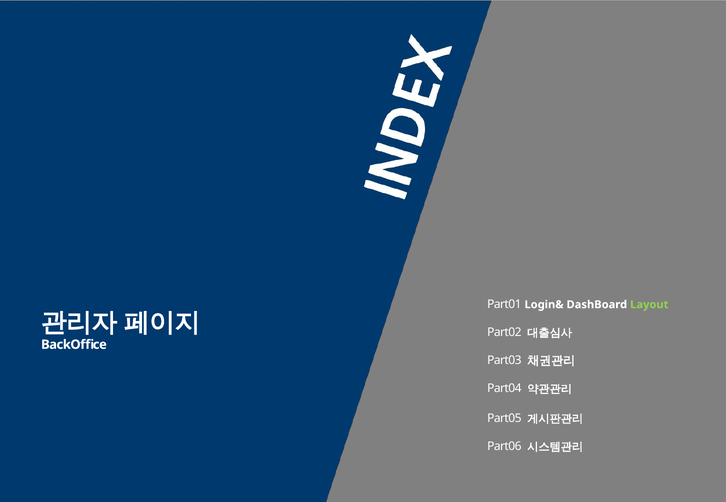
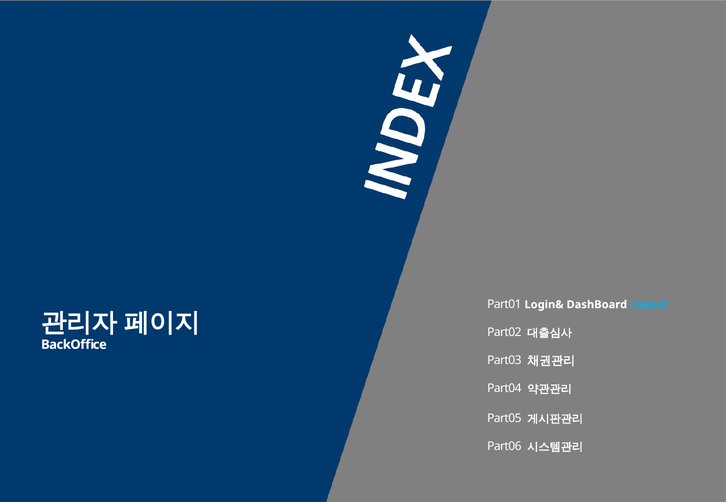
Layout colour: light green -> light blue (649, 305)
